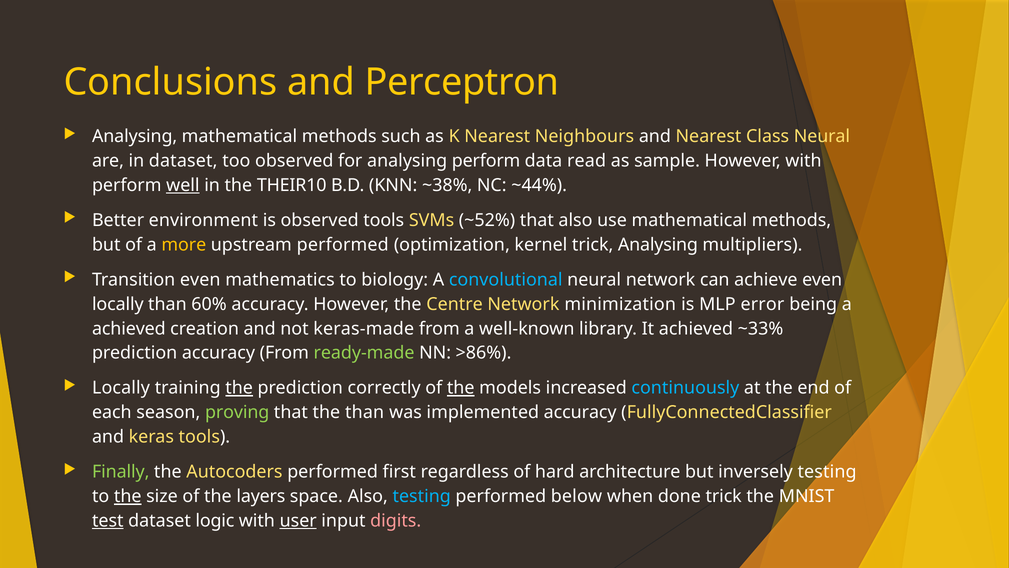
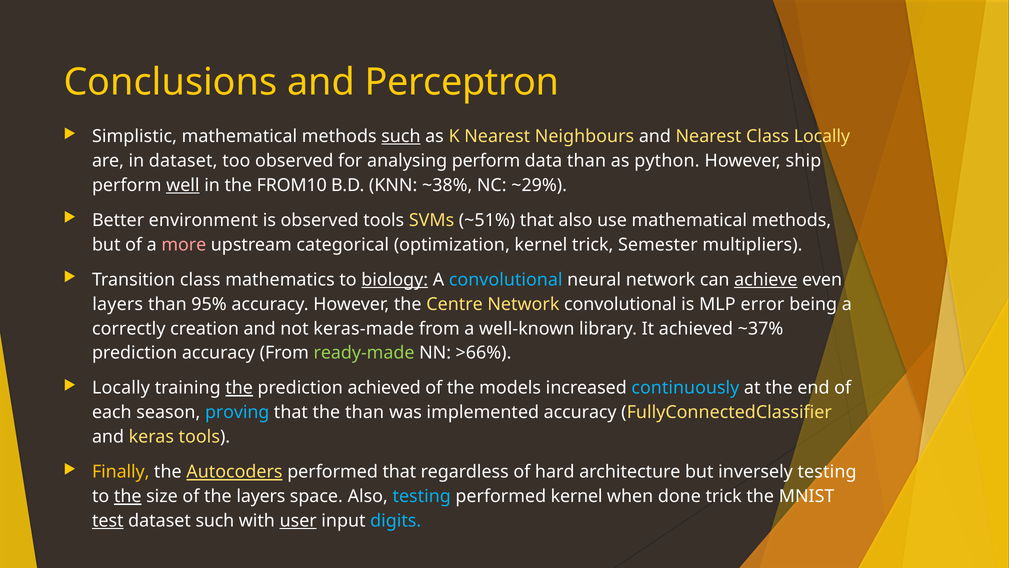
Analysing: Analysing -> Simplistic (135, 136)
such underline: none -> present (401, 136)
Class Neural: Neural -> Locally (822, 136)
data read: read -> than (587, 161)
sample: sample -> python (667, 161)
However with: with -> ship (803, 161)
THEIR10: THEIR10 -> FROM10 (292, 185)
~44%: ~44% -> ~29% (539, 185)
~52%: ~52% -> ~51% (487, 220)
more colour: yellow -> pink (184, 244)
upstream performed: performed -> categorical (343, 244)
trick Analysing: Analysing -> Semester (658, 244)
Transition even: even -> class (200, 279)
biology underline: none -> present (395, 279)
achieve underline: none -> present (766, 279)
locally: locally -> layers (118, 304)
60%: 60% -> 95% (209, 304)
Network minimization: minimization -> convolutional (620, 304)
achieved: achieved -> correctly (129, 328)
~33%: ~33% -> ~37% (761, 328)
>86%: >86% -> >66% (483, 353)
prediction correctly: correctly -> achieved (384, 388)
the underline: present -> none (461, 388)
proving colour: light green -> light blue (237, 412)
Finally colour: light green -> yellow (121, 472)
Autocoders underline: none -> present (234, 472)
performed first: first -> that (399, 472)
performed below: below -> kernel (577, 496)
dataset logic: logic -> such (215, 521)
digits colour: pink -> light blue (396, 521)
